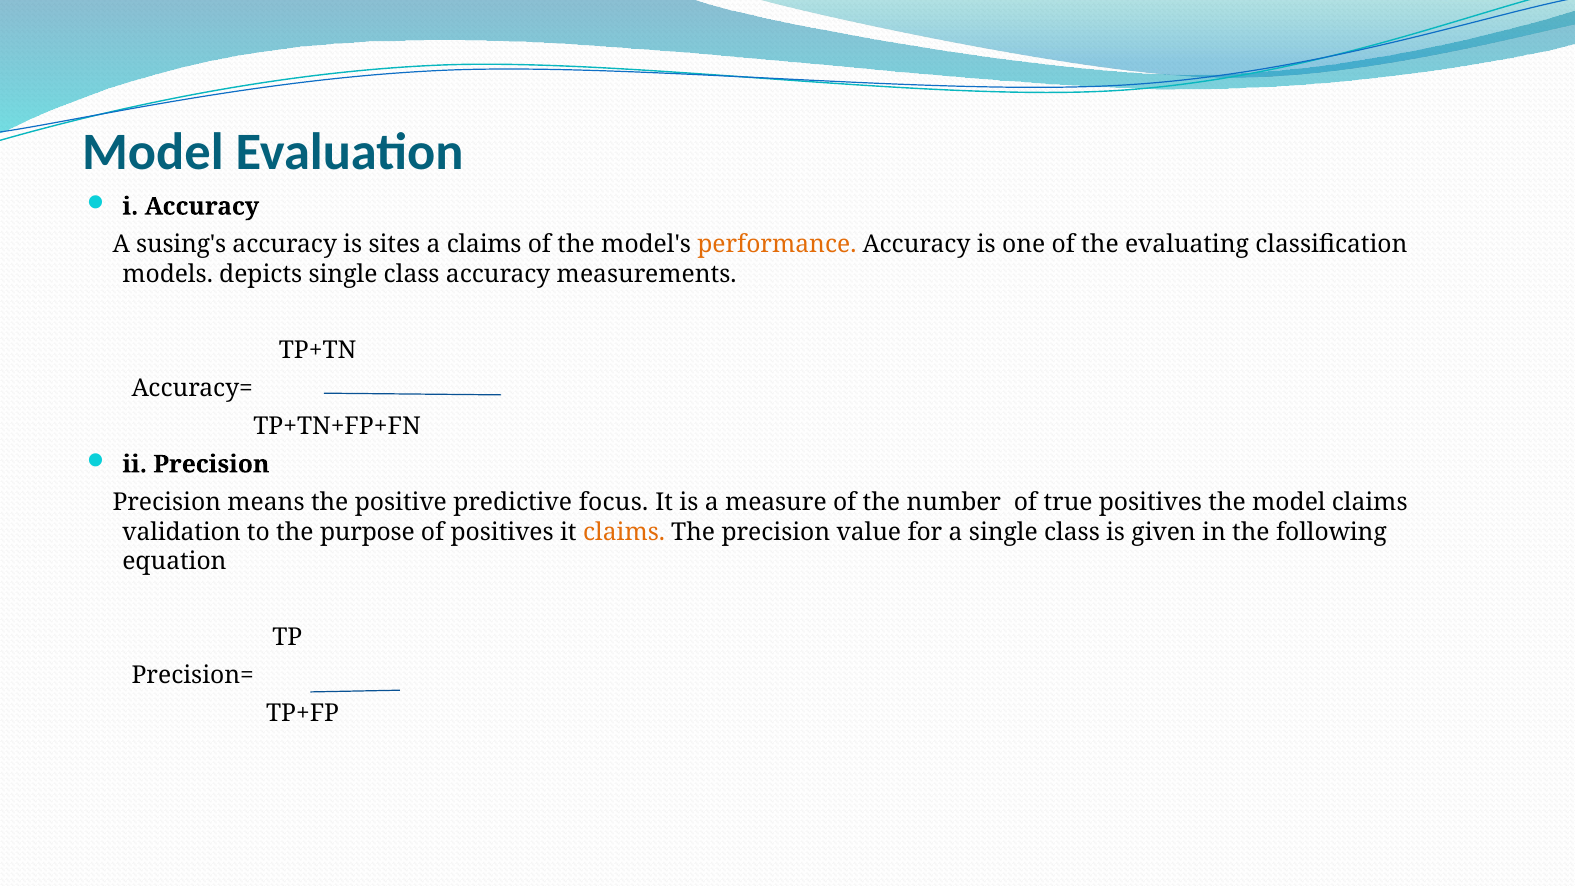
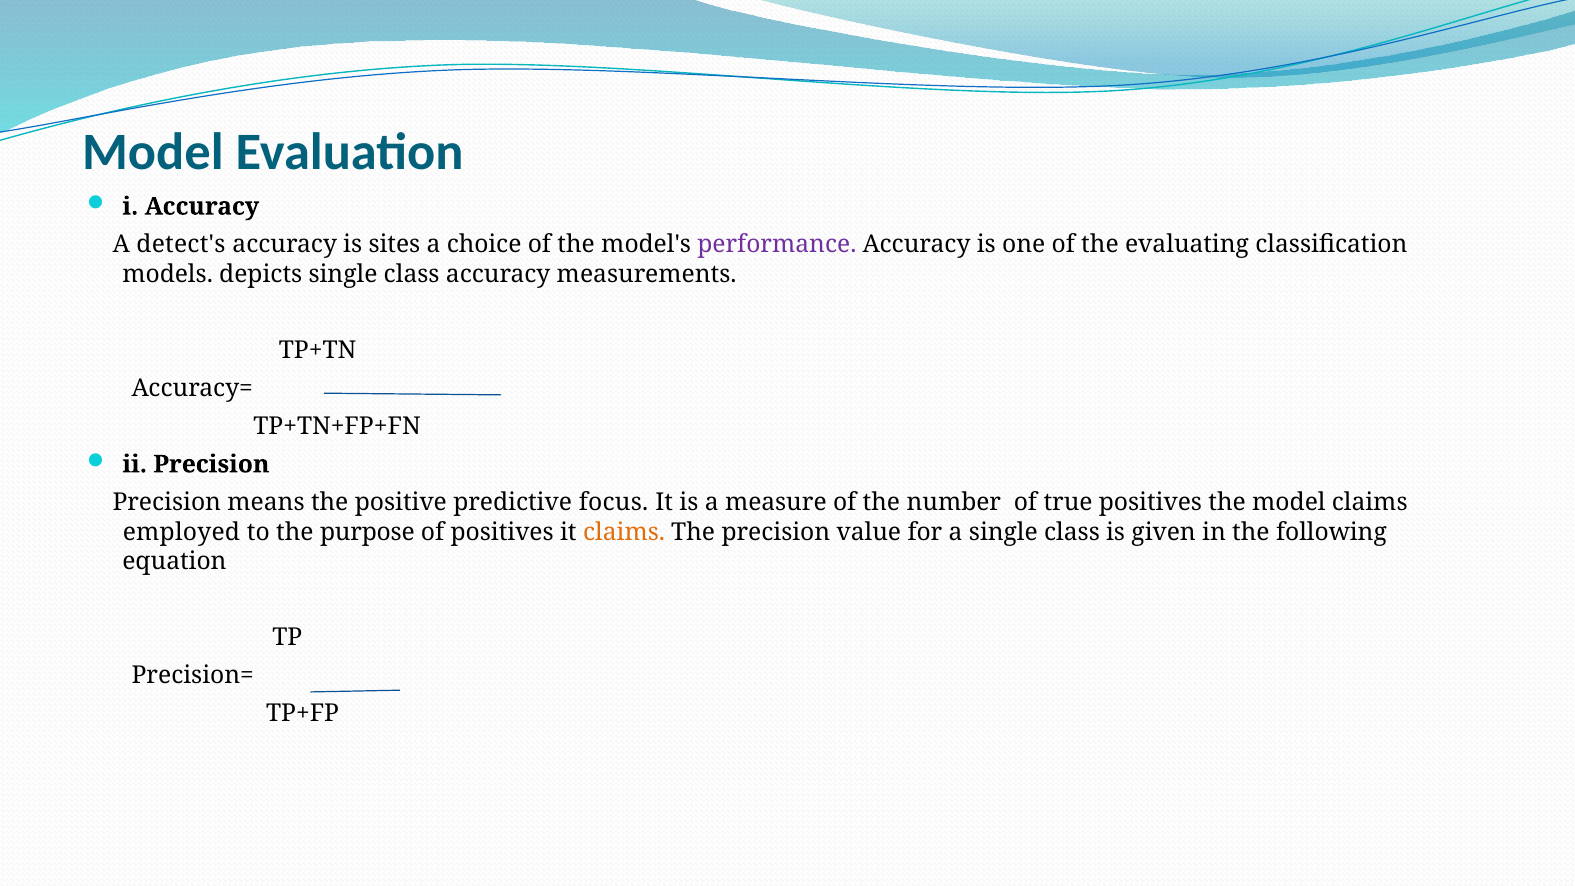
susing's: susing's -> detect's (181, 245)
a claims: claims -> choice (484, 245)
performance colour: orange -> purple (777, 245)
validation: validation -> employed (181, 532)
